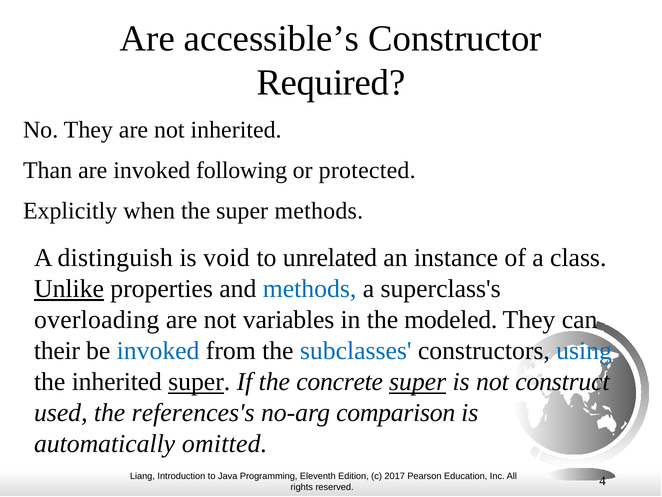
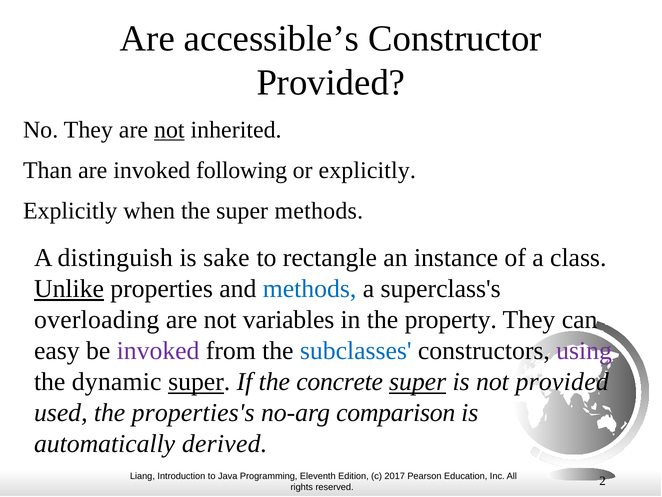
Required: Required -> Provided (331, 83)
not underline: none -> present (169, 130)
or protected: protected -> explicitly (367, 170)
void: void -> sake (226, 258)
unrelated: unrelated -> rectangle (330, 258)
modeled: modeled -> property (451, 320)
their: their -> easy (57, 350)
invoked colour: blue -> purple (158, 350)
using colour: blue -> purple (584, 350)
the inherited: inherited -> dynamic (117, 381)
not construct: construct -> provided (562, 381)
references's: references's -> properties's (193, 412)
omitted: omitted -> derived (225, 443)
4: 4 -> 2 (602, 481)
